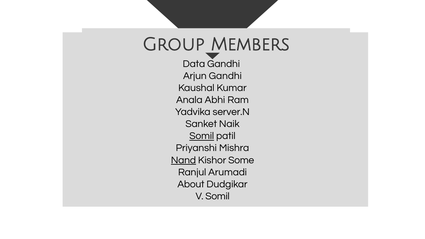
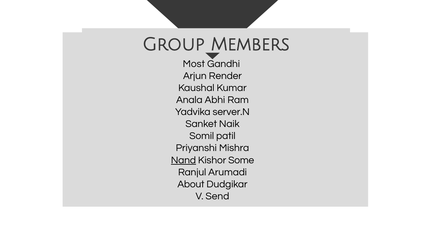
Data: Data -> Most (194, 64)
Arjun Gandhi: Gandhi -> Render (225, 76)
Somil underline: present -> none (202, 136)
V Somil: Somil -> Send (217, 196)
